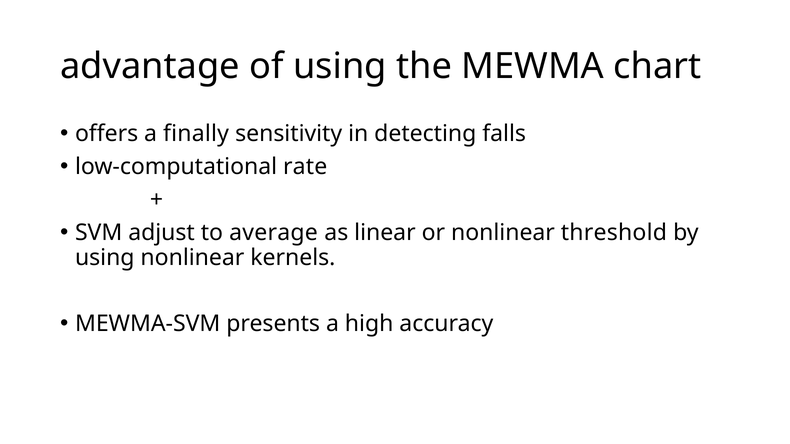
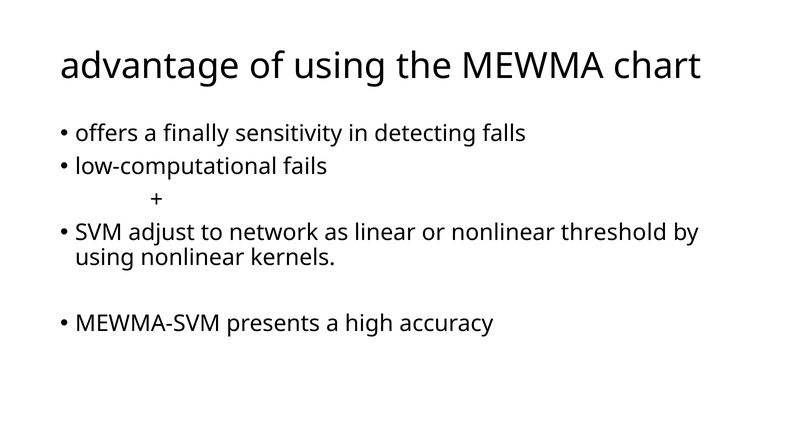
rate: rate -> fails (305, 167)
average: average -> network (274, 233)
